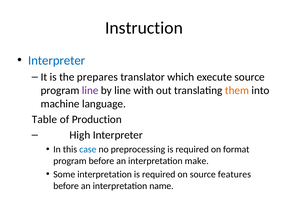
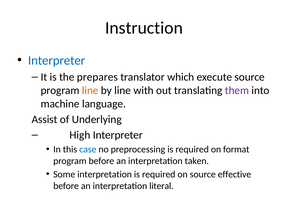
line colour: purple -> orange (90, 90)
them colour: orange -> purple (237, 90)
Table: Table -> Assist (45, 119)
Production: Production -> Underlying (97, 119)
make: make -> taken (197, 161)
features: features -> effective (235, 174)
name: name -> literal (161, 186)
